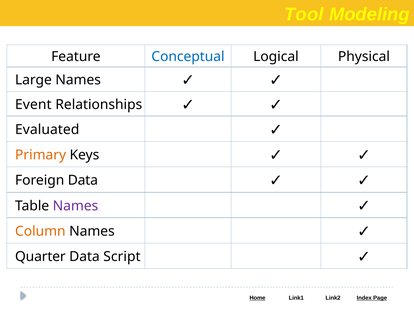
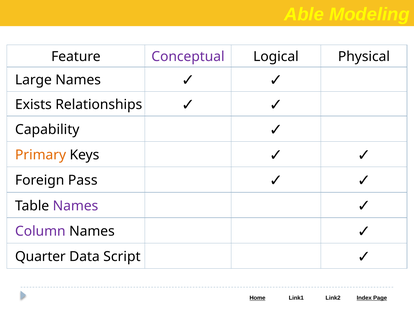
Tool: Tool -> Able (304, 14)
Conceptual colour: blue -> purple (188, 57)
Event: Event -> Exists (33, 105)
Evaluated: Evaluated -> Capability (47, 130)
Foreign Data: Data -> Pass (83, 181)
Column colour: orange -> purple (40, 232)
